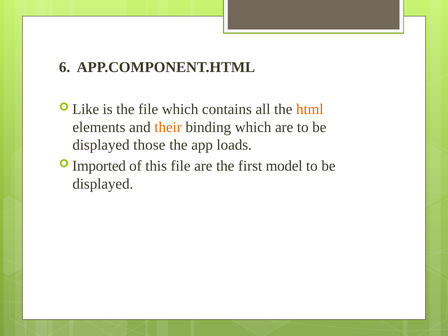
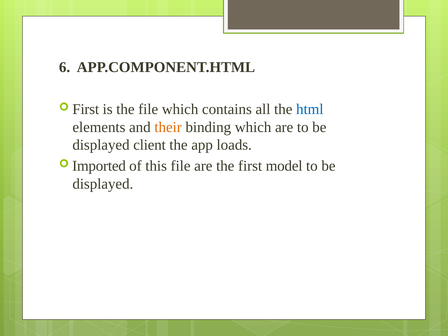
Like: Like -> First (86, 109)
html colour: orange -> blue (310, 109)
those: those -> client (150, 145)
